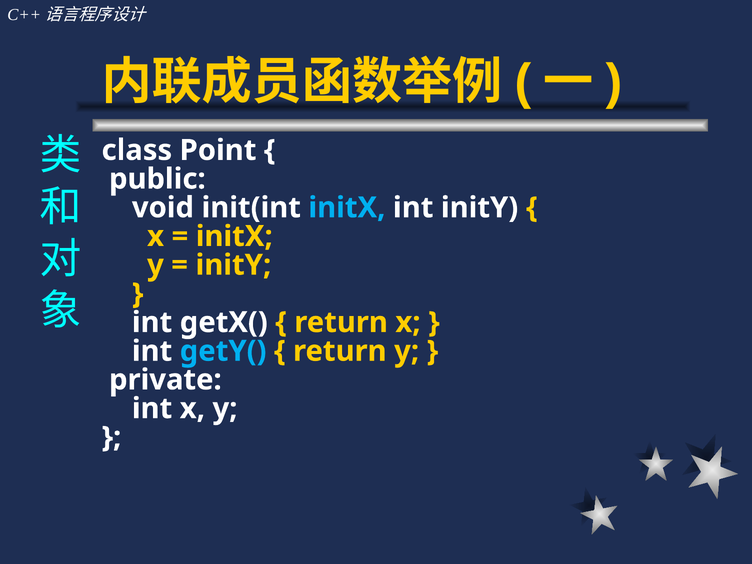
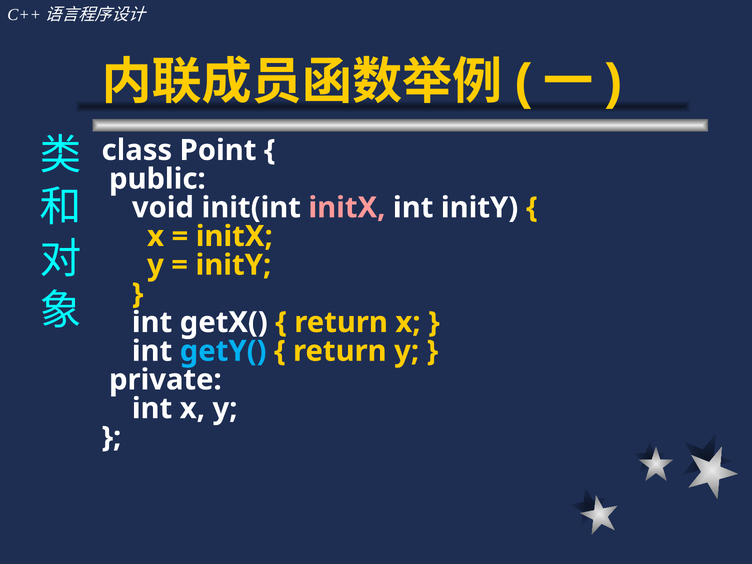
initX colour: light blue -> pink (347, 208)
